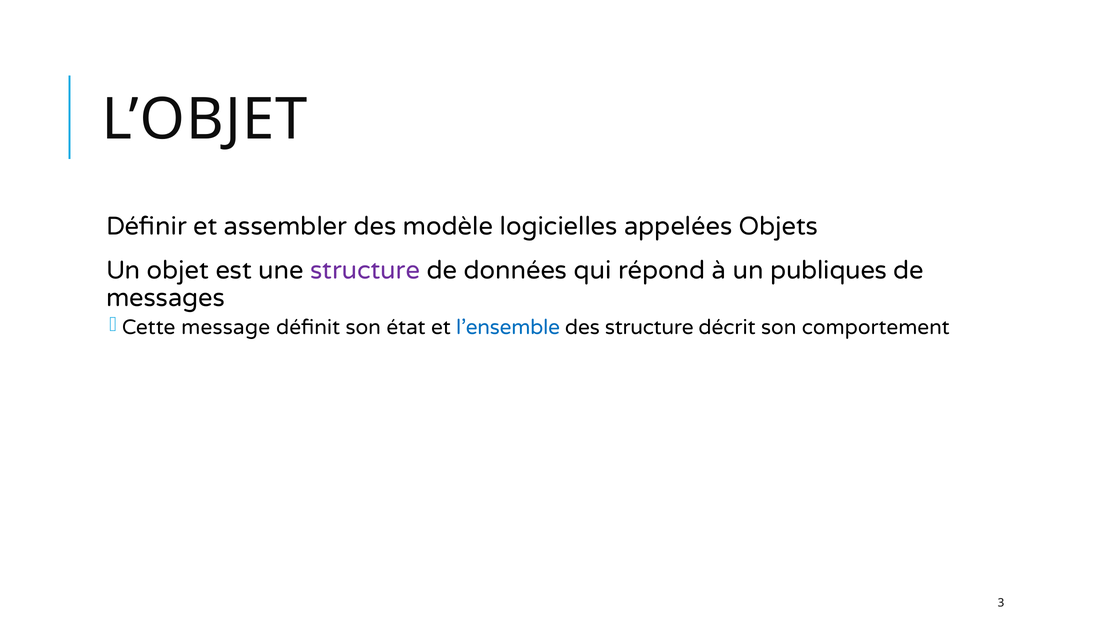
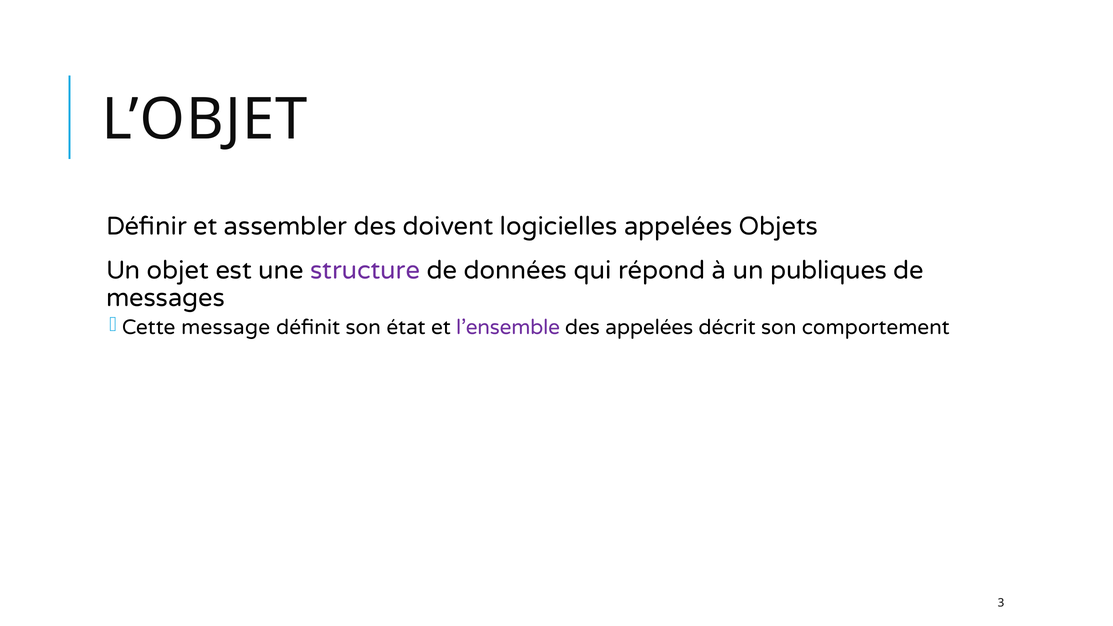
modèle: modèle -> doivent (448, 226)
l’ensemble colour: blue -> purple (508, 328)
des structure: structure -> appelées (649, 328)
